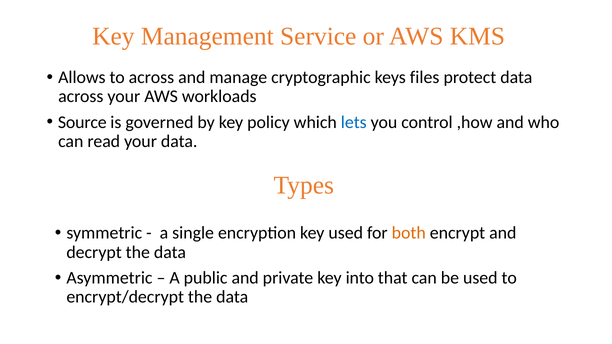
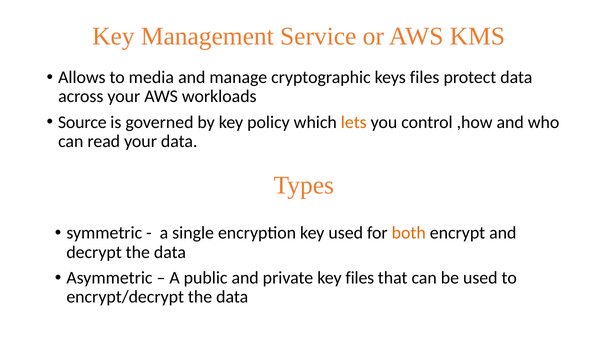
to across: across -> media (151, 77)
lets colour: blue -> orange (354, 122)
key into: into -> files (360, 278)
